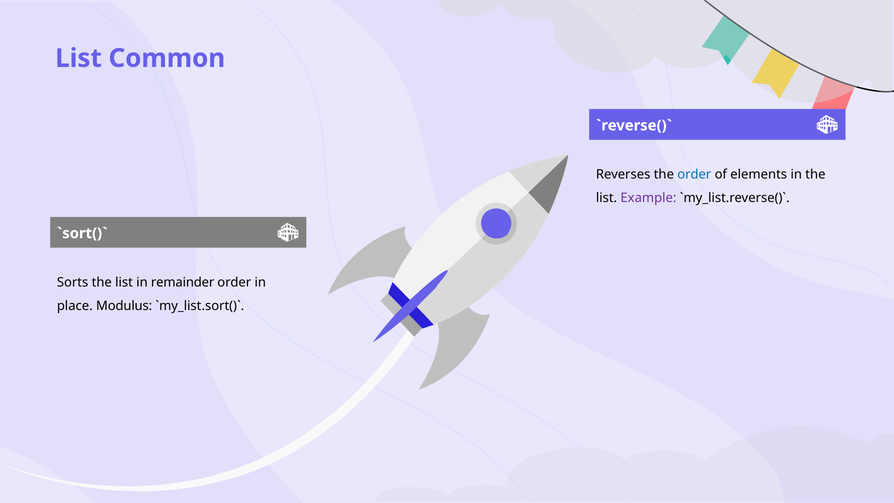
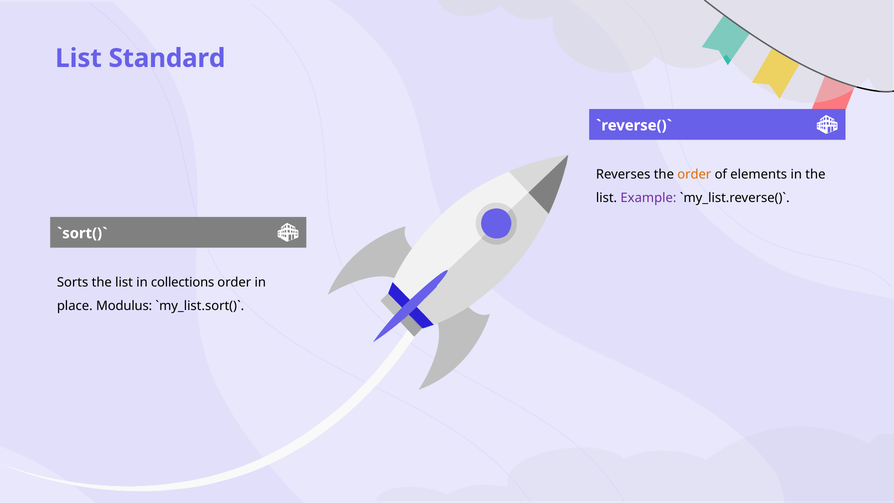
Common: Common -> Standard (167, 58)
order colour: blue -> orange (694, 175)
remainder: remainder -> collections (183, 282)
